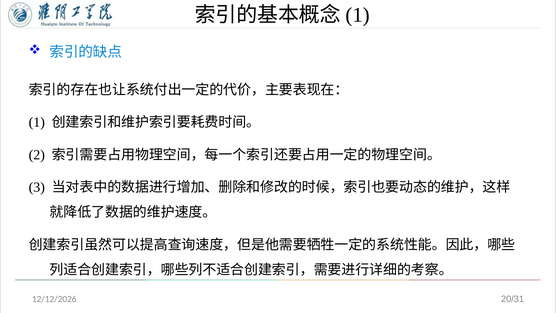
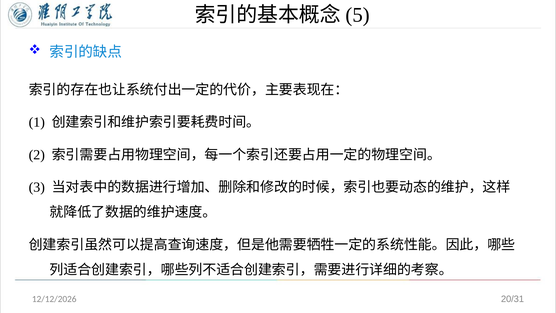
1: 1 -> 5 (358, 15)
